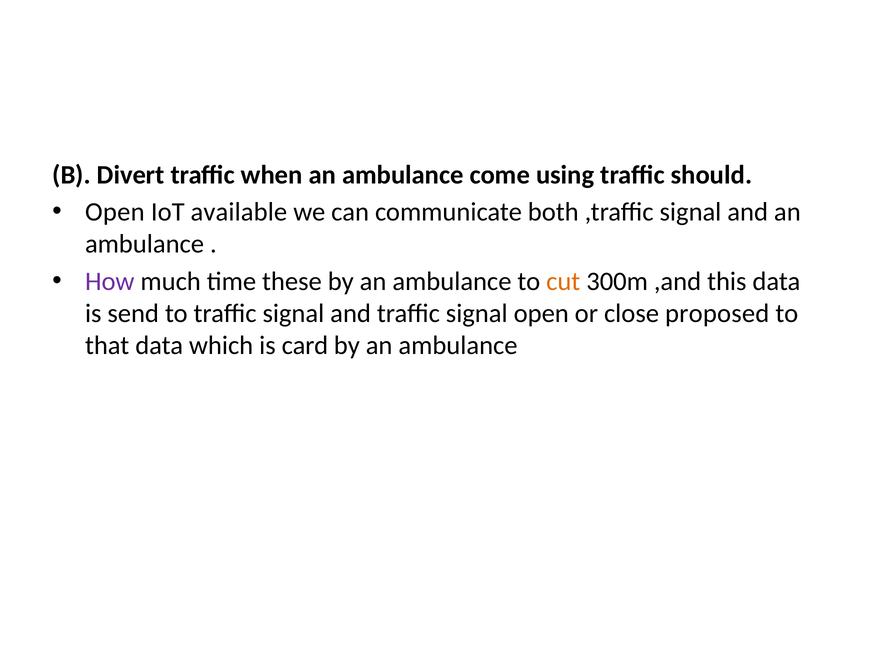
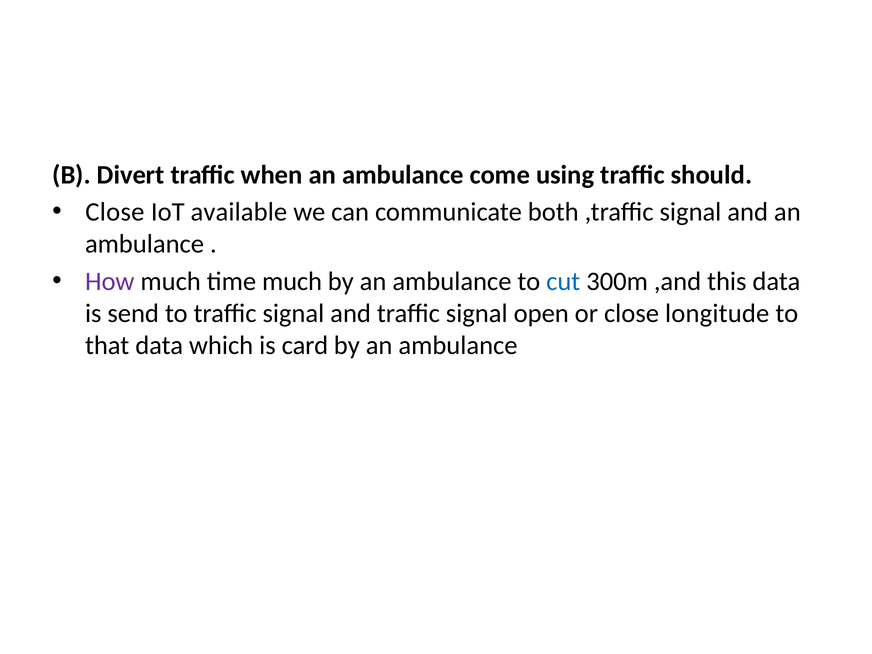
Open: Open -> Close (115, 212)
time these: these -> much (292, 281)
cut colour: orange -> blue (563, 281)
proposed: proposed -> longitude (717, 313)
